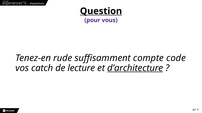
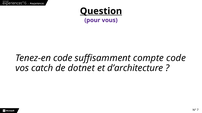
Tenez-en rude: rude -> code (63, 58)
lecture: lecture -> dotnet (81, 68)
d’architecture underline: present -> none (135, 68)
